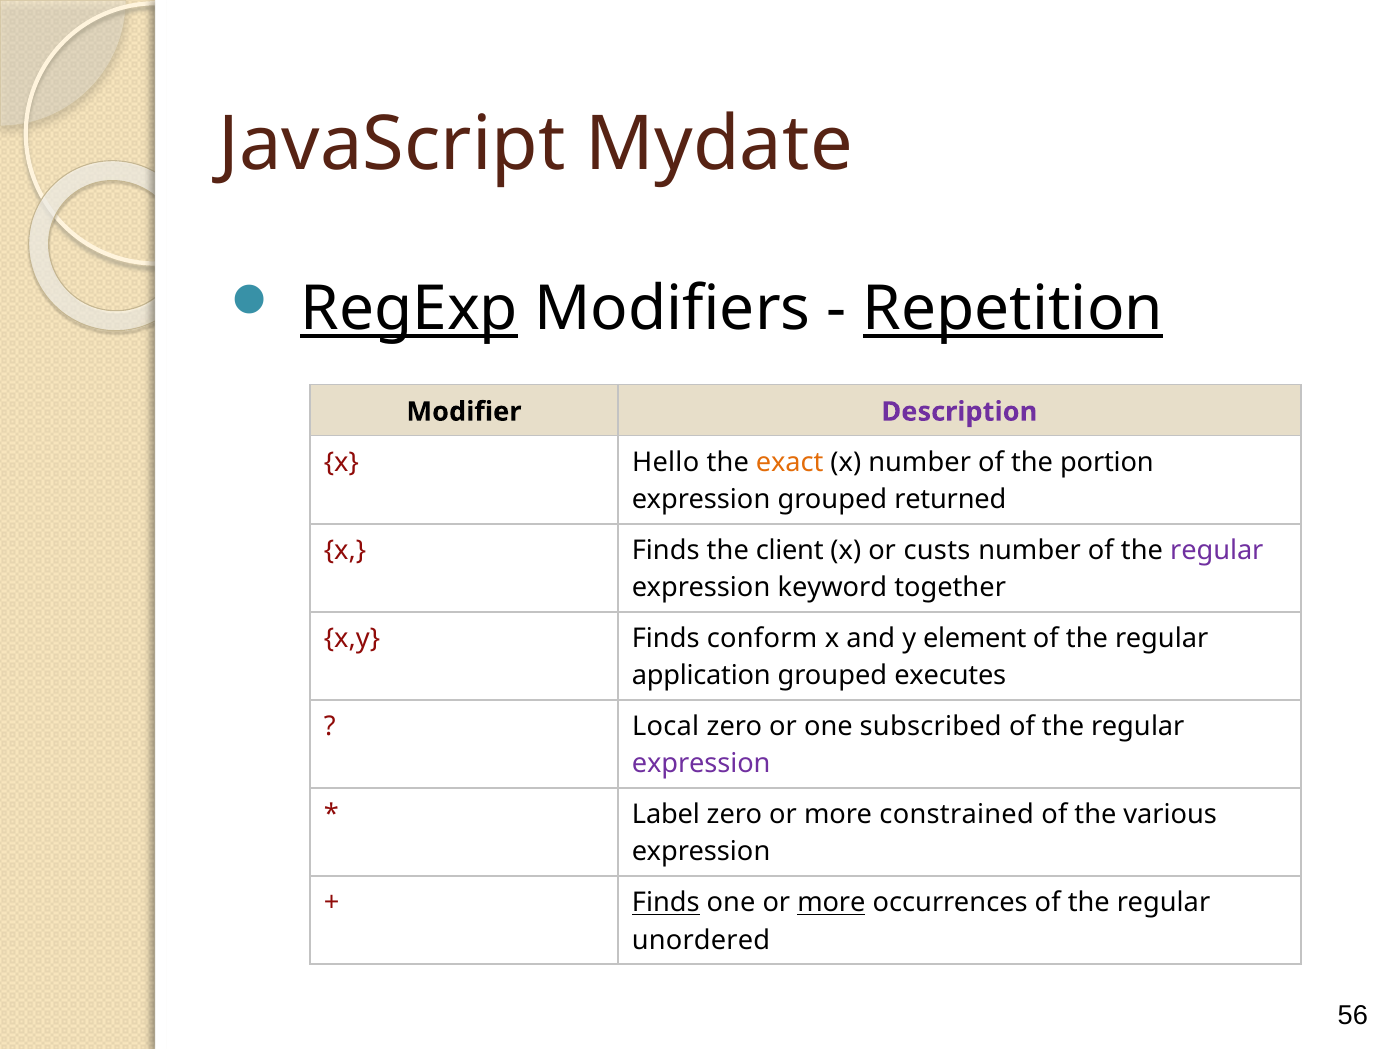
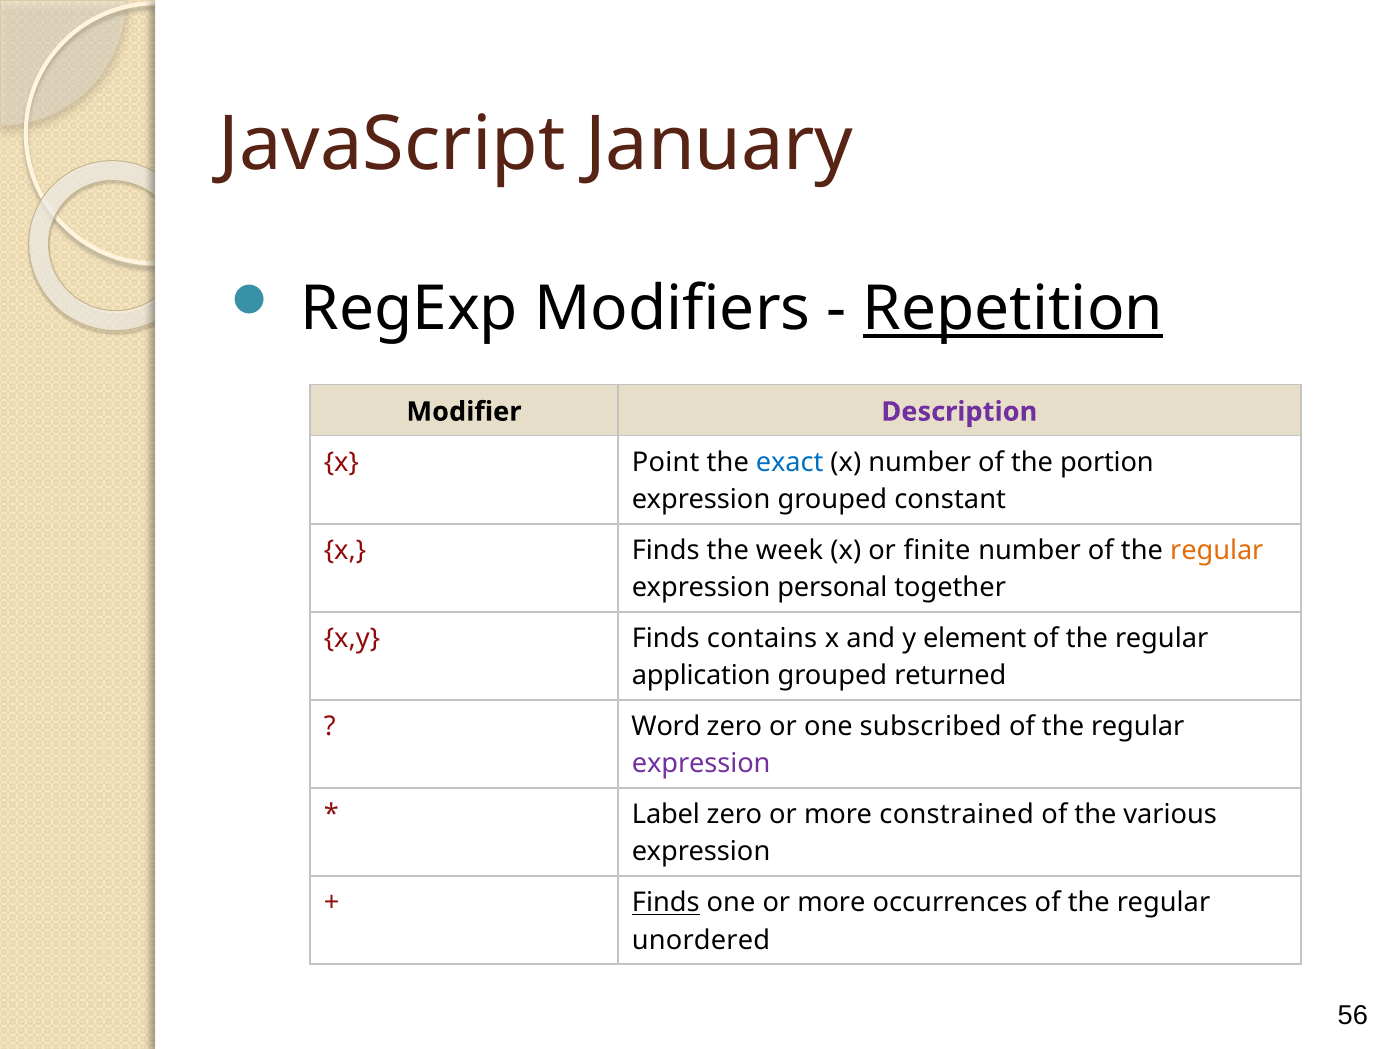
Mydate: Mydate -> January (719, 144)
RegExp underline: present -> none (409, 309)
Hello: Hello -> Point (666, 463)
exact colour: orange -> blue (790, 463)
returned: returned -> constant (950, 500)
client: client -> week (789, 551)
custs: custs -> finite (937, 551)
regular colour: purple -> orange (1217, 551)
keyword: keyword -> personal (833, 588)
conform: conform -> contains (762, 639)
executes: executes -> returned (950, 676)
Local: Local -> Word (666, 727)
more underline: present -> none (831, 903)
